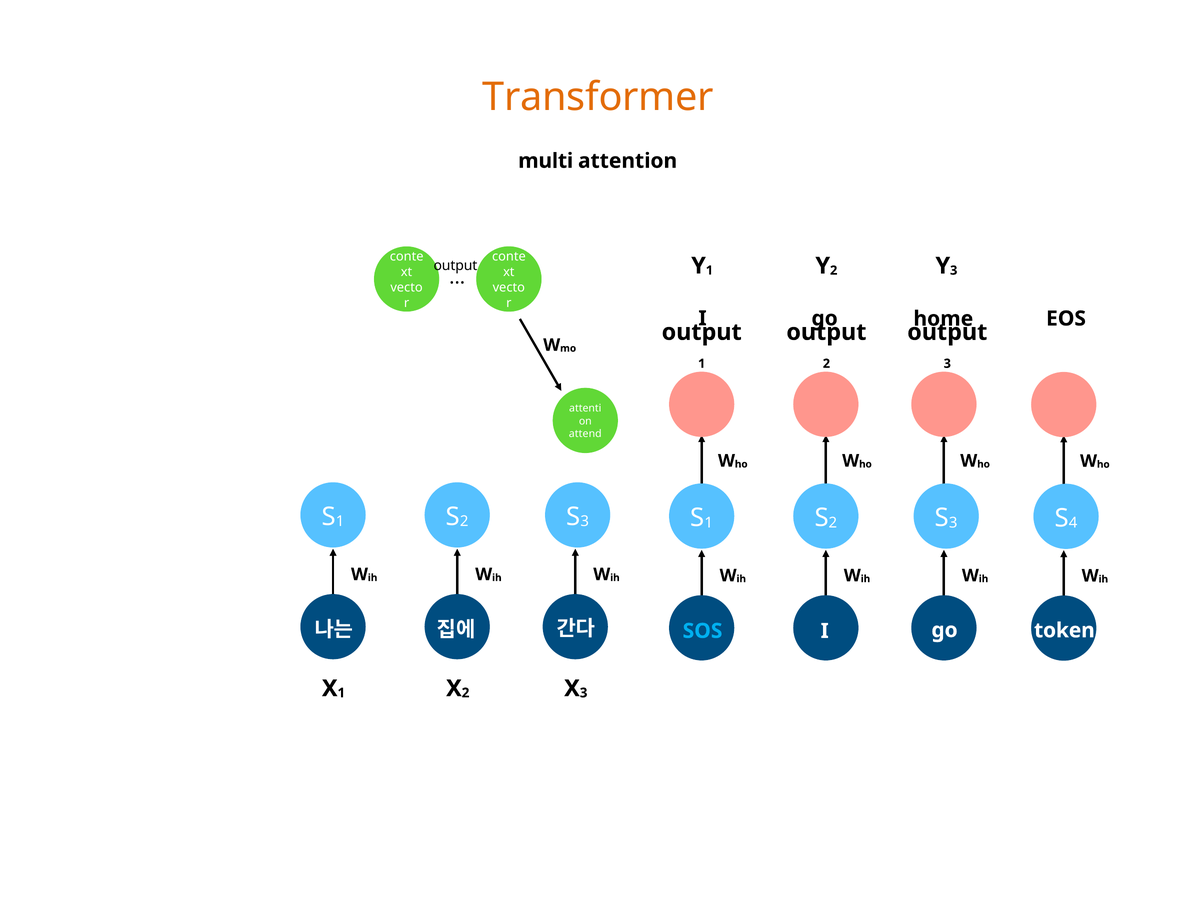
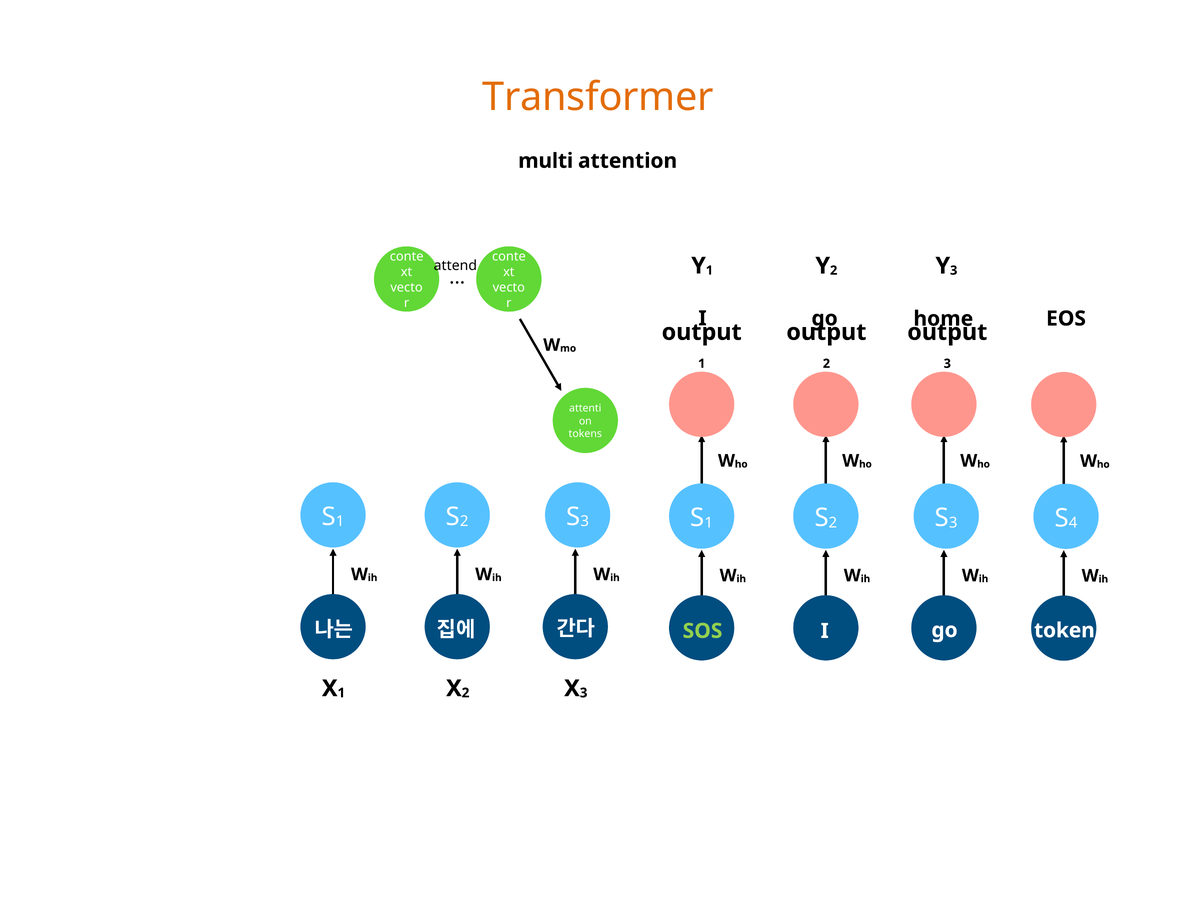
output: output -> attend (455, 266)
attend: attend -> tokens (585, 434)
SOS colour: light blue -> light green (703, 631)
